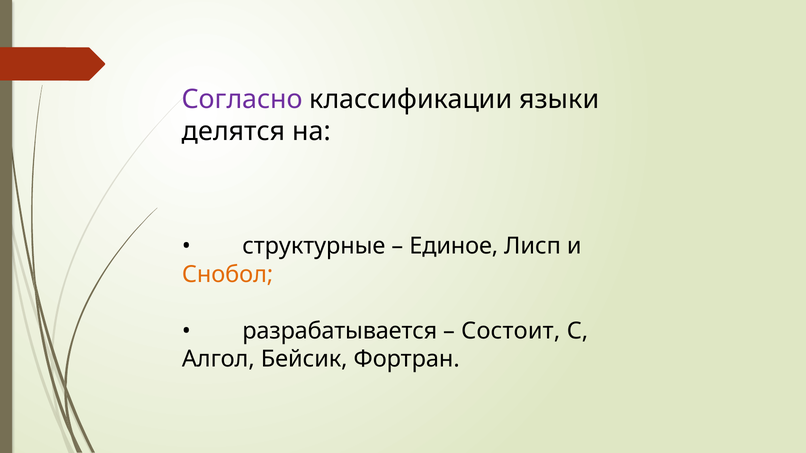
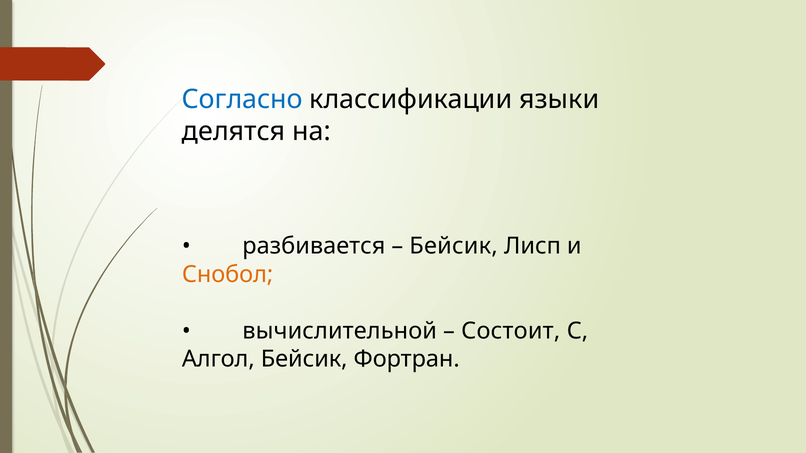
Согласно colour: purple -> blue (242, 99)
структурные: структурные -> разбивается (314, 246)
Единое: Единое -> Бейсик (454, 246)
разрабатывается: разрабатывается -> вычислительной (340, 331)
